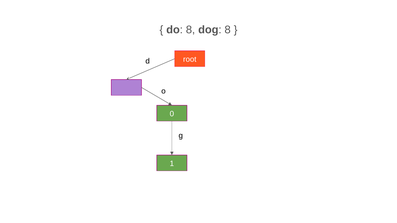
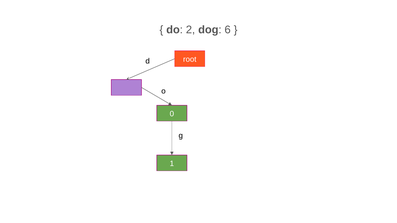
do 8: 8 -> 2 (190, 30)
dog 8: 8 -> 6 (228, 30)
